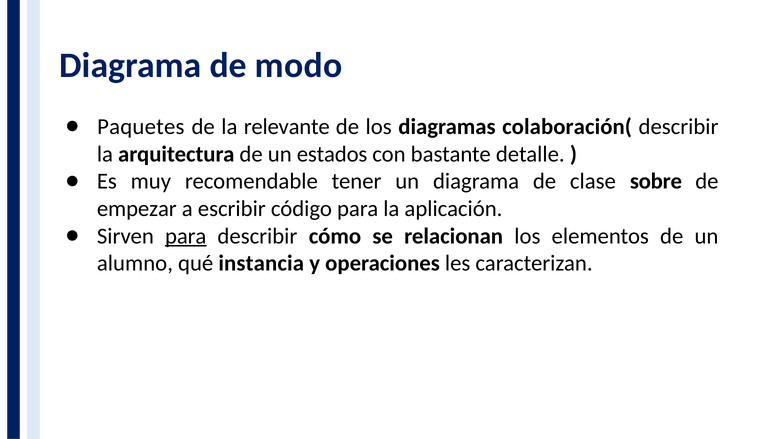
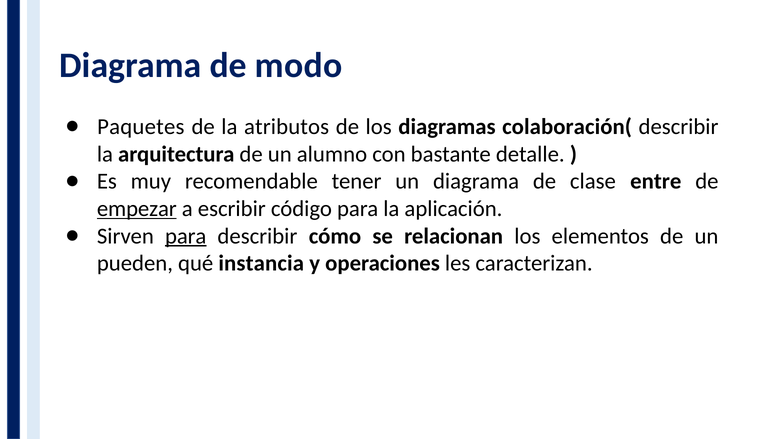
relevante: relevante -> atributos (287, 127)
estados: estados -> alumno (332, 154)
sobre: sobre -> entre (656, 181)
empezar underline: none -> present (137, 209)
alumno: alumno -> pueden (135, 263)
